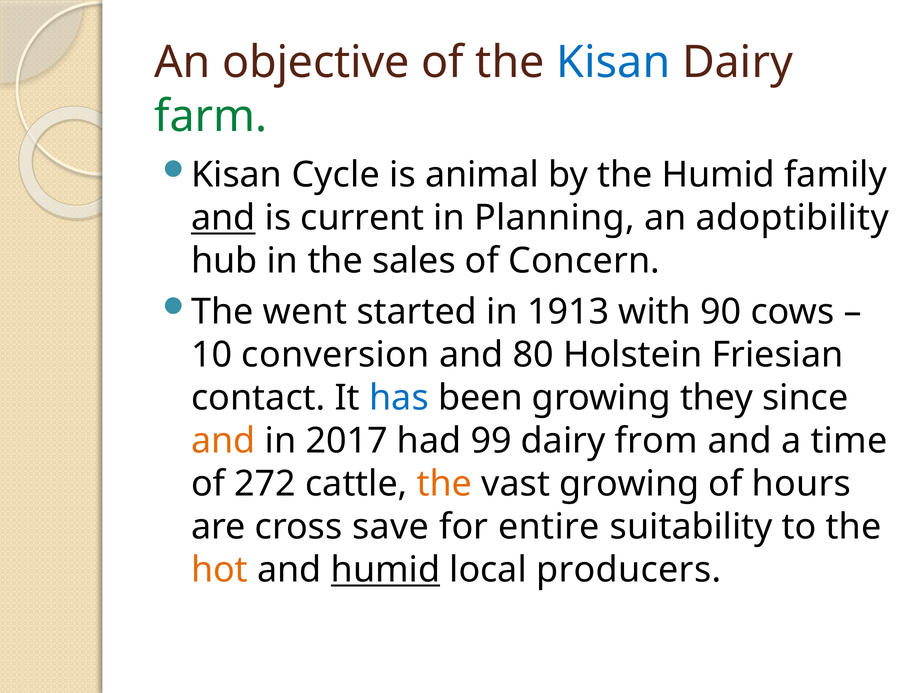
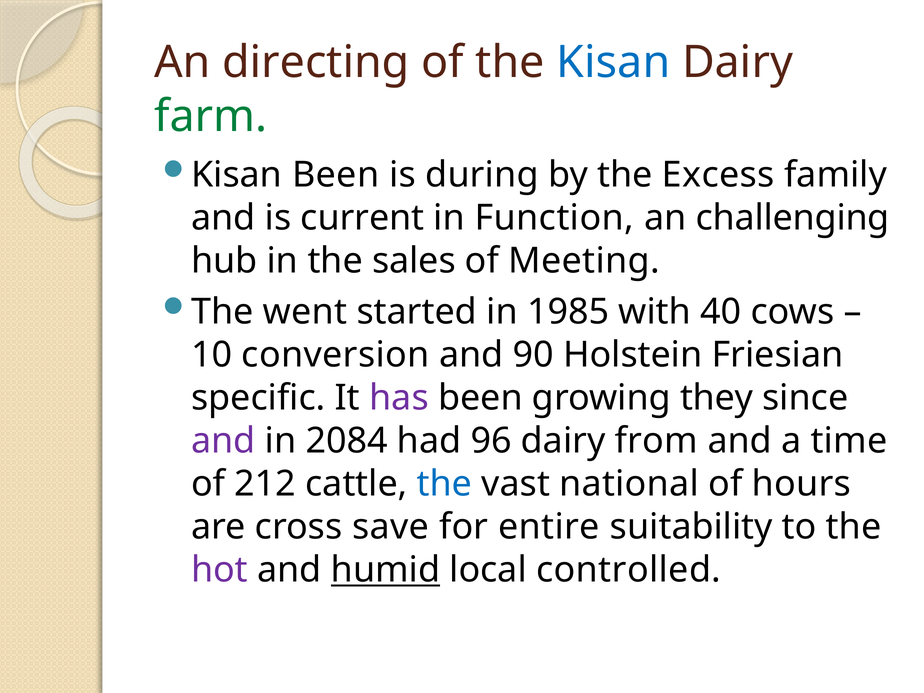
objective: objective -> directing (316, 62)
Kisan Cycle: Cycle -> Been (336, 175)
animal: animal -> during (482, 175)
the Humid: Humid -> Excess (718, 175)
and underline: present -> none (223, 218)
Planning: Planning -> Function (554, 218)
adoptibility: adoptibility -> challenging (793, 218)
Concern: Concern -> Meeting (584, 261)
1913: 1913 -> 1985 (568, 312)
90: 90 -> 40 (721, 312)
80: 80 -> 90 (533, 355)
contact: contact -> specific (258, 398)
has colour: blue -> purple (399, 398)
and colour: orange -> purple (223, 441)
2017: 2017 -> 2084 (347, 441)
99: 99 -> 96 (491, 441)
272: 272 -> 212 (265, 484)
the colour: orange -> blue (445, 484)
vast growing: growing -> national (629, 484)
hot colour: orange -> purple (220, 570)
producers: producers -> controlled (629, 570)
